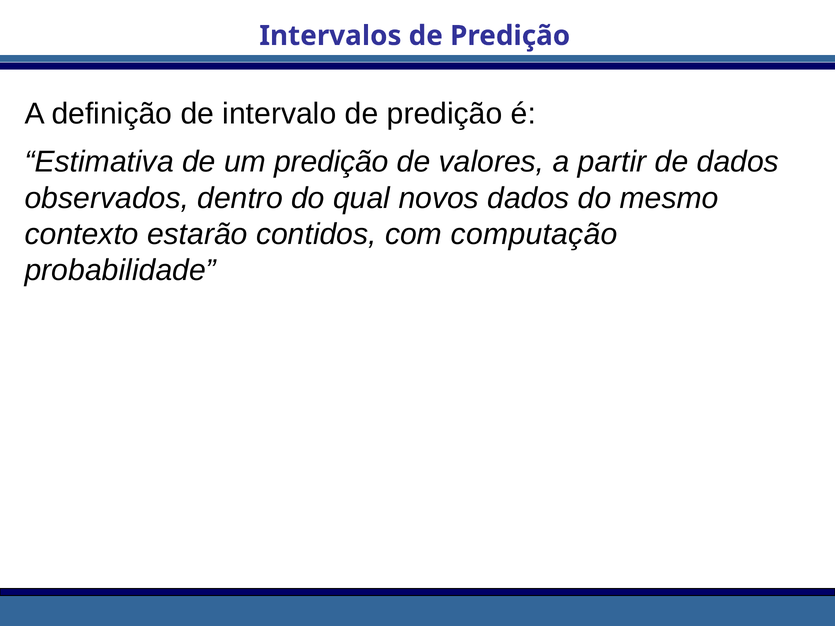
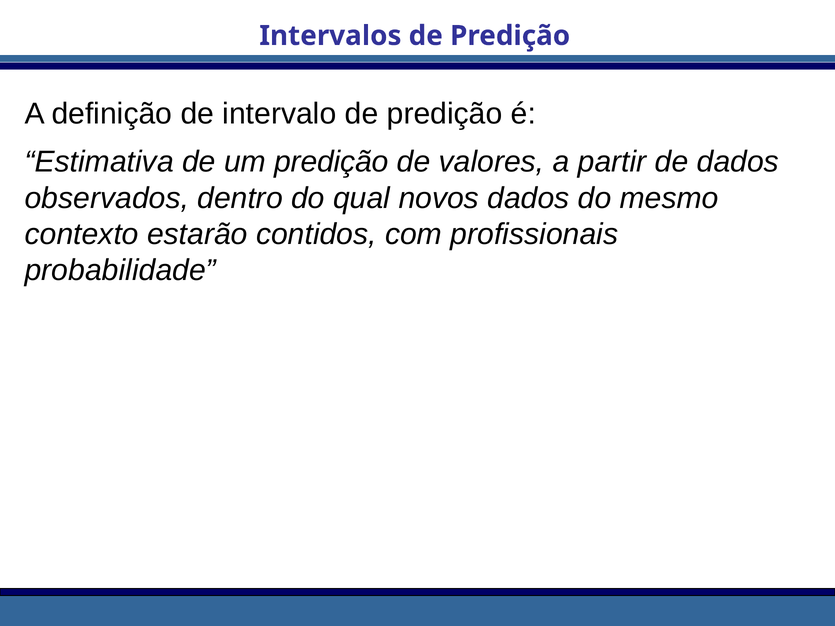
computação: computação -> profissionais (534, 234)
